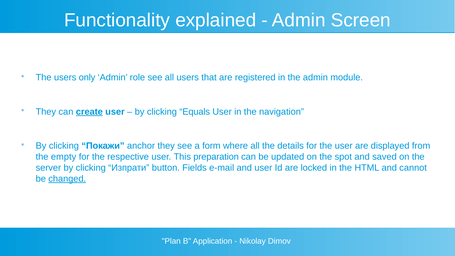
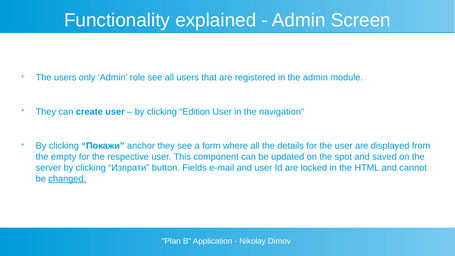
create underline: present -> none (89, 112)
Equals: Equals -> Edition (195, 112)
preparation: preparation -> component (216, 157)
